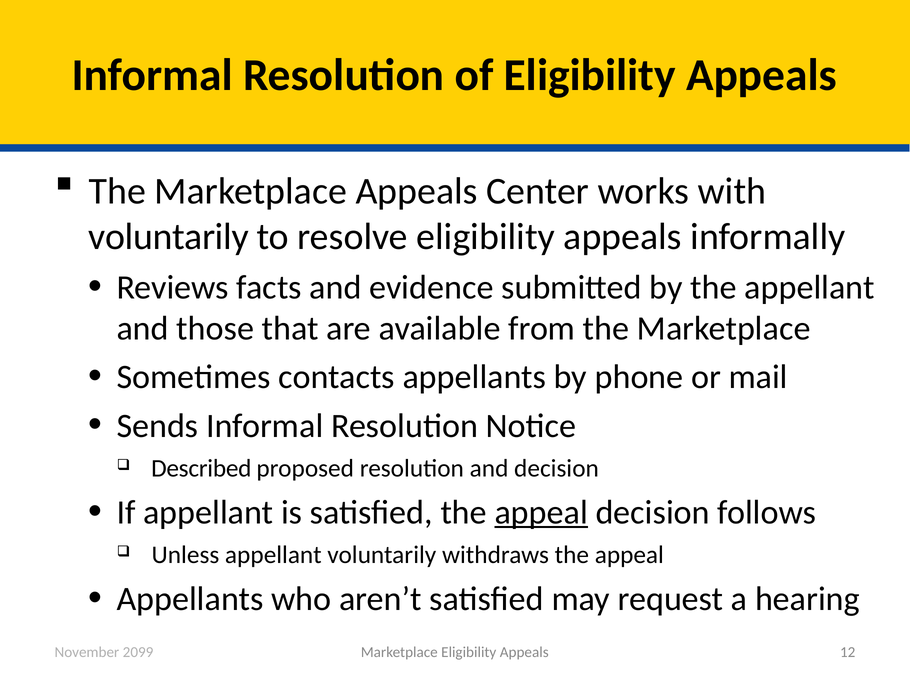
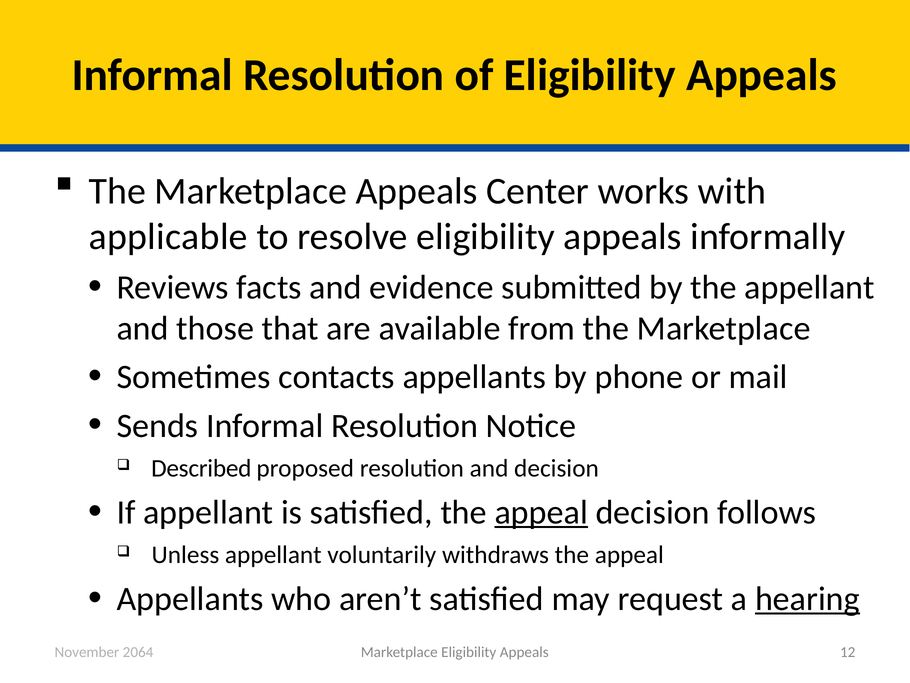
voluntarily: voluntarily -> applicable (168, 237)
hearing underline: none -> present (807, 599)
2099: 2099 -> 2064 (138, 652)
